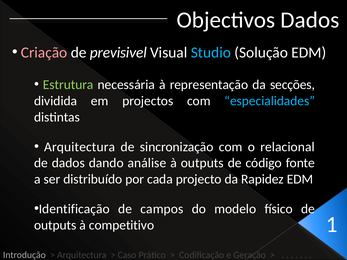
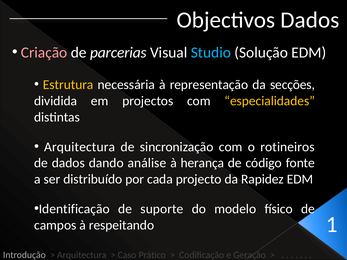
previsivel: previsivel -> parcerias (118, 53)
Estrutura colour: light green -> yellow (68, 85)
especialidades colour: light blue -> yellow (270, 101)
relacional: relacional -> rotineiros (288, 147)
à outputs: outputs -> herança (202, 163)
campos: campos -> suporte (162, 209)
outputs: outputs -> campos (55, 225)
competitivo: competitivo -> respeitando (122, 225)
